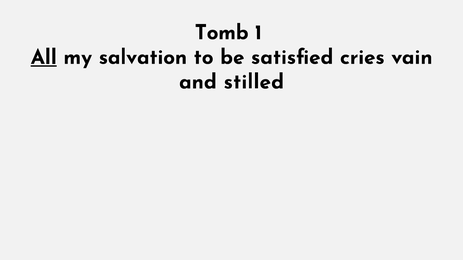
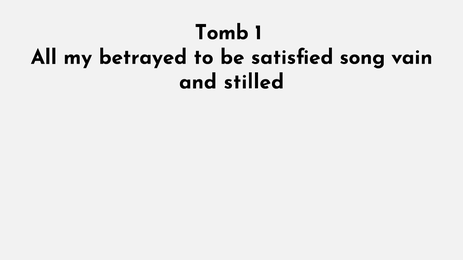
All underline: present -> none (44, 57)
salvation: salvation -> betrayed (143, 57)
cries: cries -> song (362, 57)
